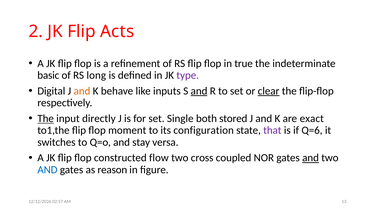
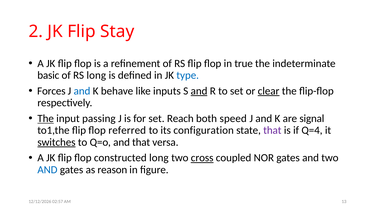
Acts: Acts -> Stay (117, 32)
type colour: purple -> blue (188, 75)
Digital: Digital -> Forces (51, 91)
and colour: orange -> blue (82, 91)
directly: directly -> passing (99, 118)
Single: Single -> Reach (180, 118)
stored: stored -> speed (233, 118)
exact: exact -> signal (312, 118)
moment: moment -> referred (127, 130)
Q=6: Q=6 -> Q=4 (312, 130)
switches underline: none -> present (56, 142)
and stay: stay -> that (141, 142)
constructed flow: flow -> long (159, 158)
cross underline: none -> present (202, 158)
and underline: present -> none (311, 158)
